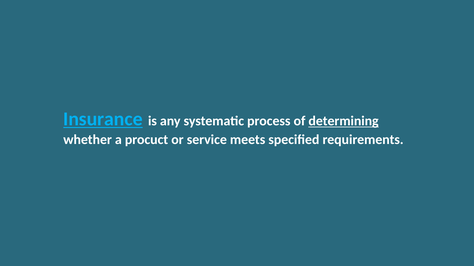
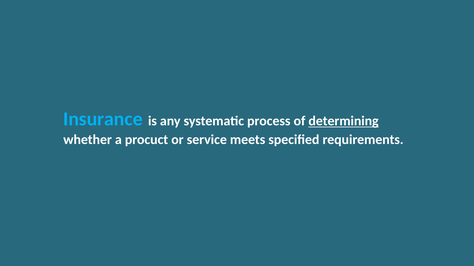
Insurance underline: present -> none (103, 119)
